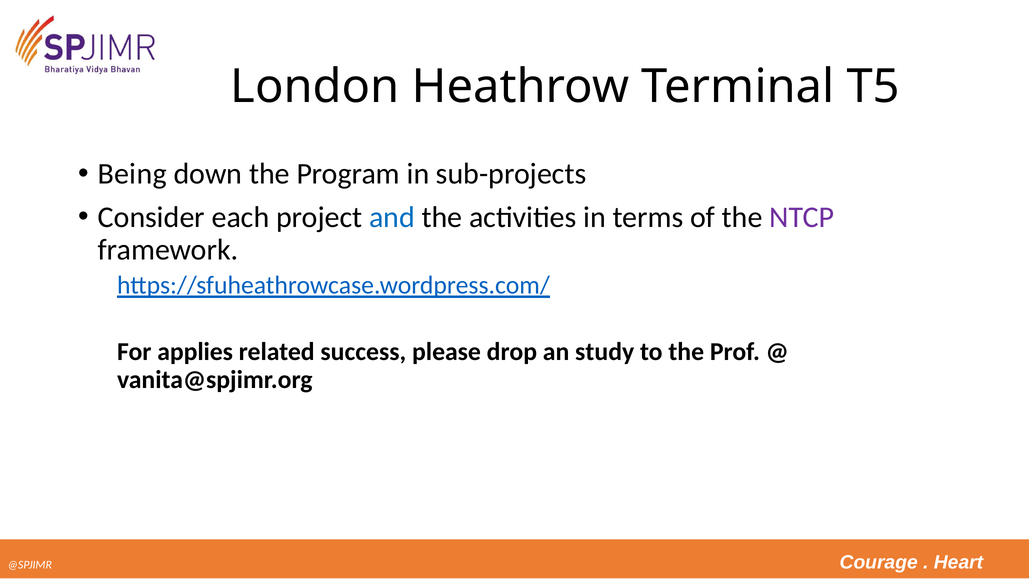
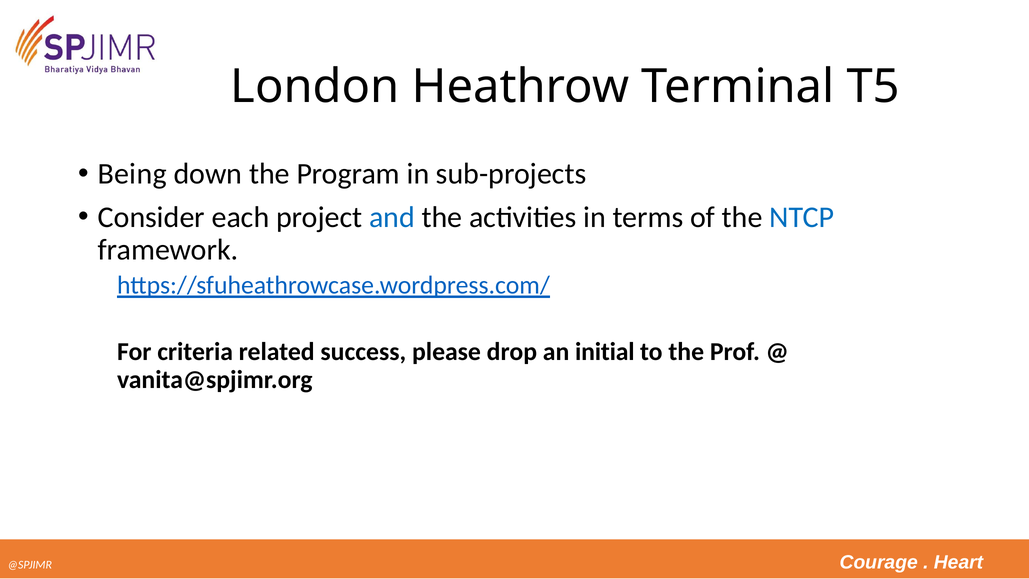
NTCP colour: purple -> blue (802, 217)
applies: applies -> criteria (195, 352)
study: study -> initial (605, 352)
